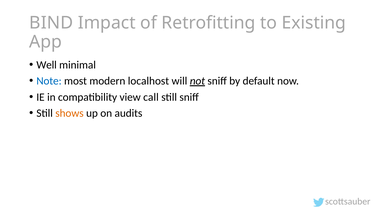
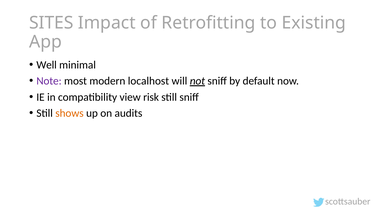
BIND: BIND -> SITES (51, 23)
Note colour: blue -> purple (49, 81)
call: call -> risk (151, 97)
